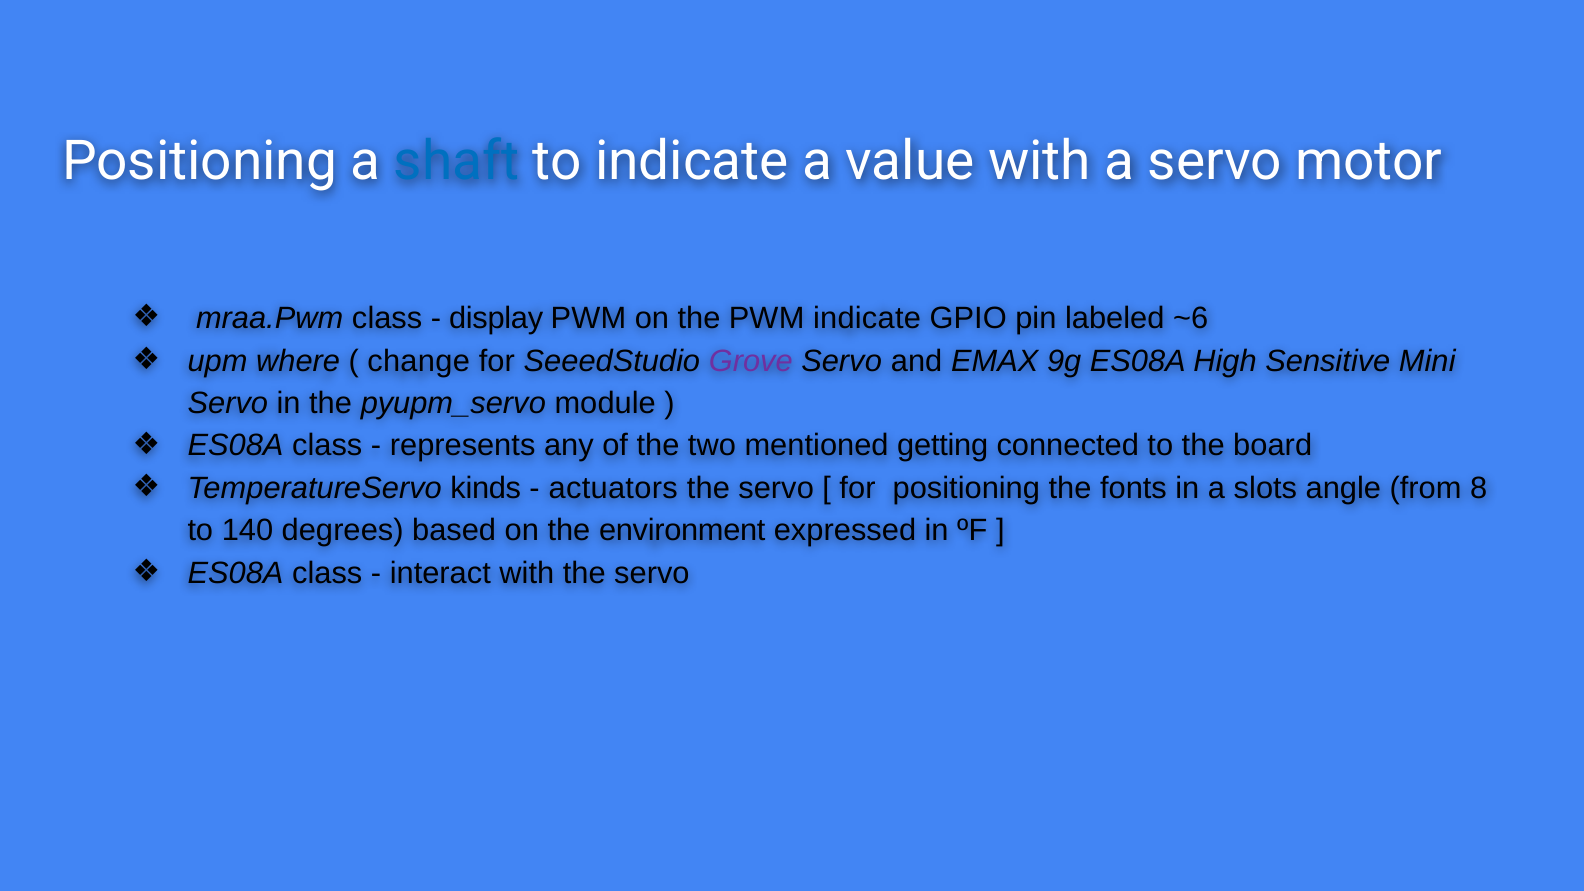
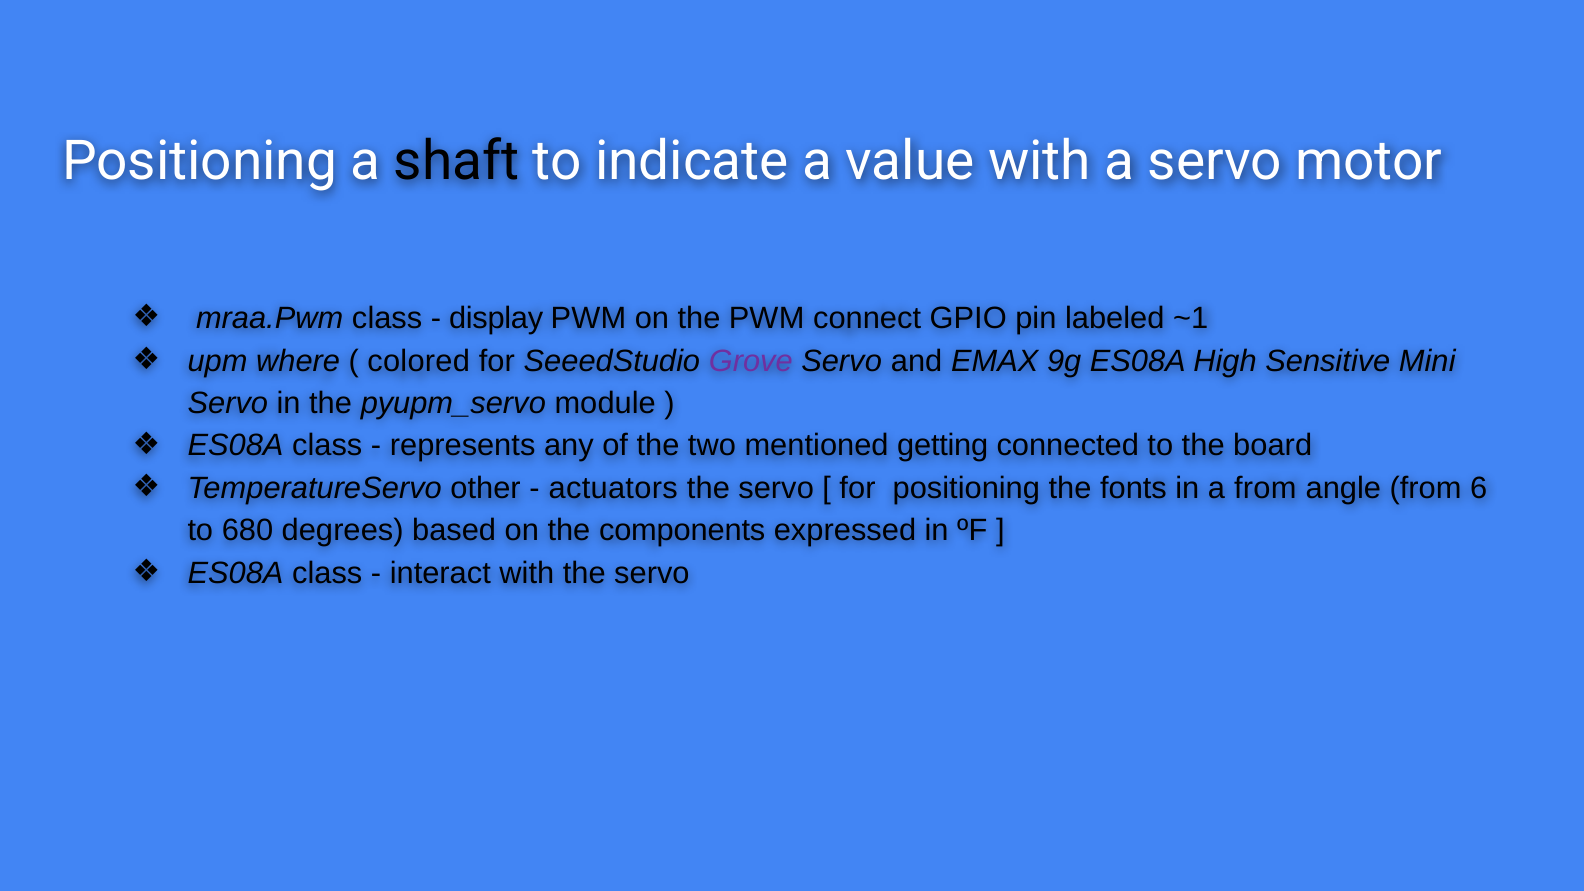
shaft colour: blue -> black (457, 161)
PWM indicate: indicate -> connect (867, 318)
~6: ~6 -> ~1 (1191, 318)
change: change -> colored (419, 361)
kinds: kinds -> other (486, 488)
a slots: slots -> from (1265, 488)
8: 8 -> 6 (1479, 488)
140: 140 -> 680 (248, 531)
environment: environment -> components (682, 531)
